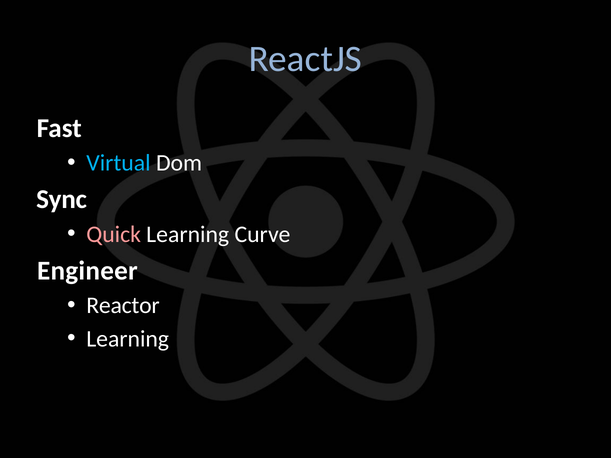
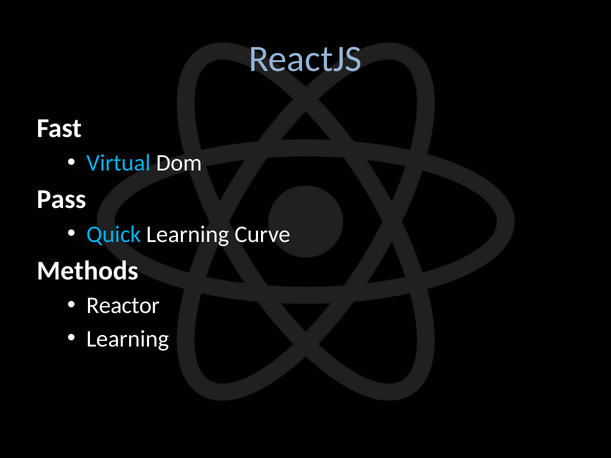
Sync: Sync -> Pass (61, 199)
Quick colour: pink -> light blue (114, 235)
Engineer: Engineer -> Methods (87, 271)
